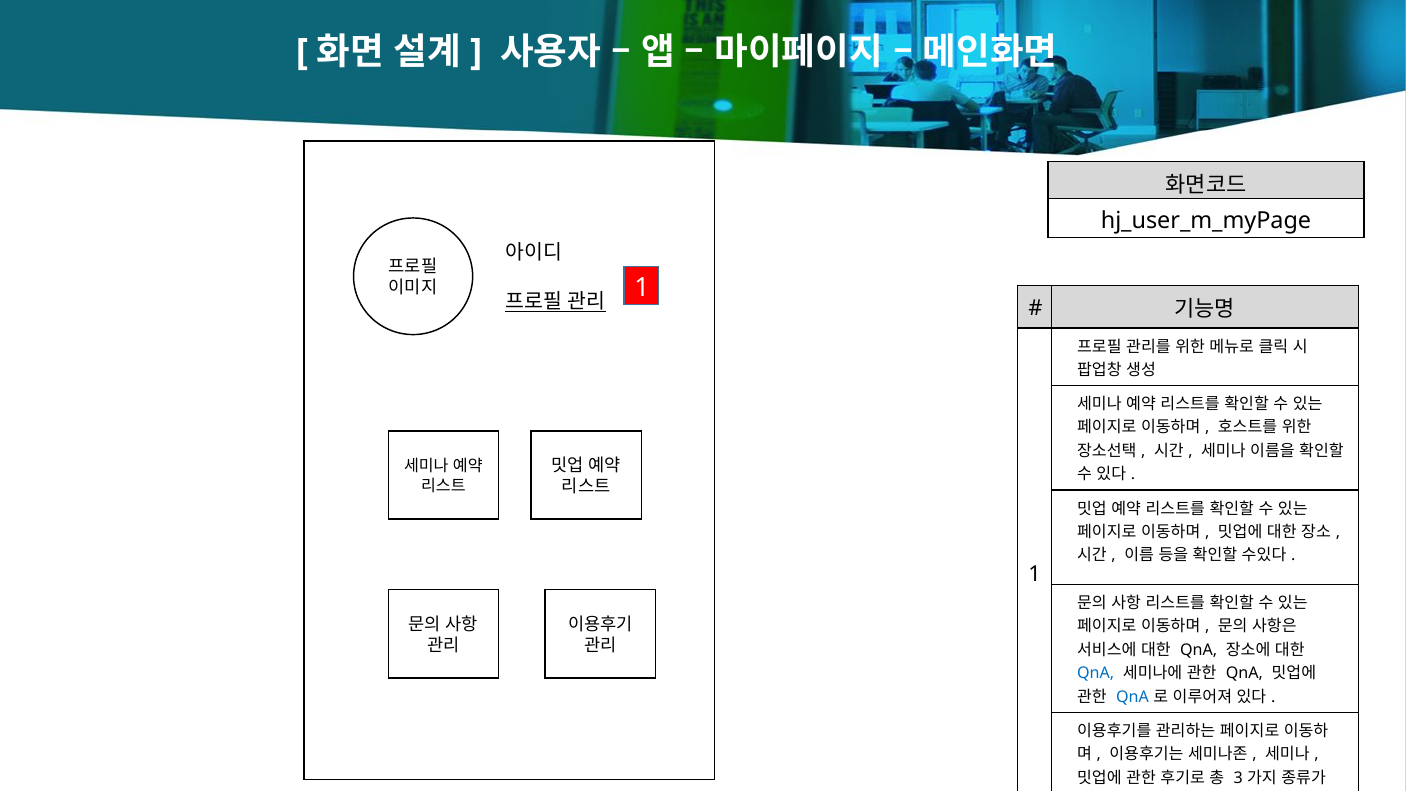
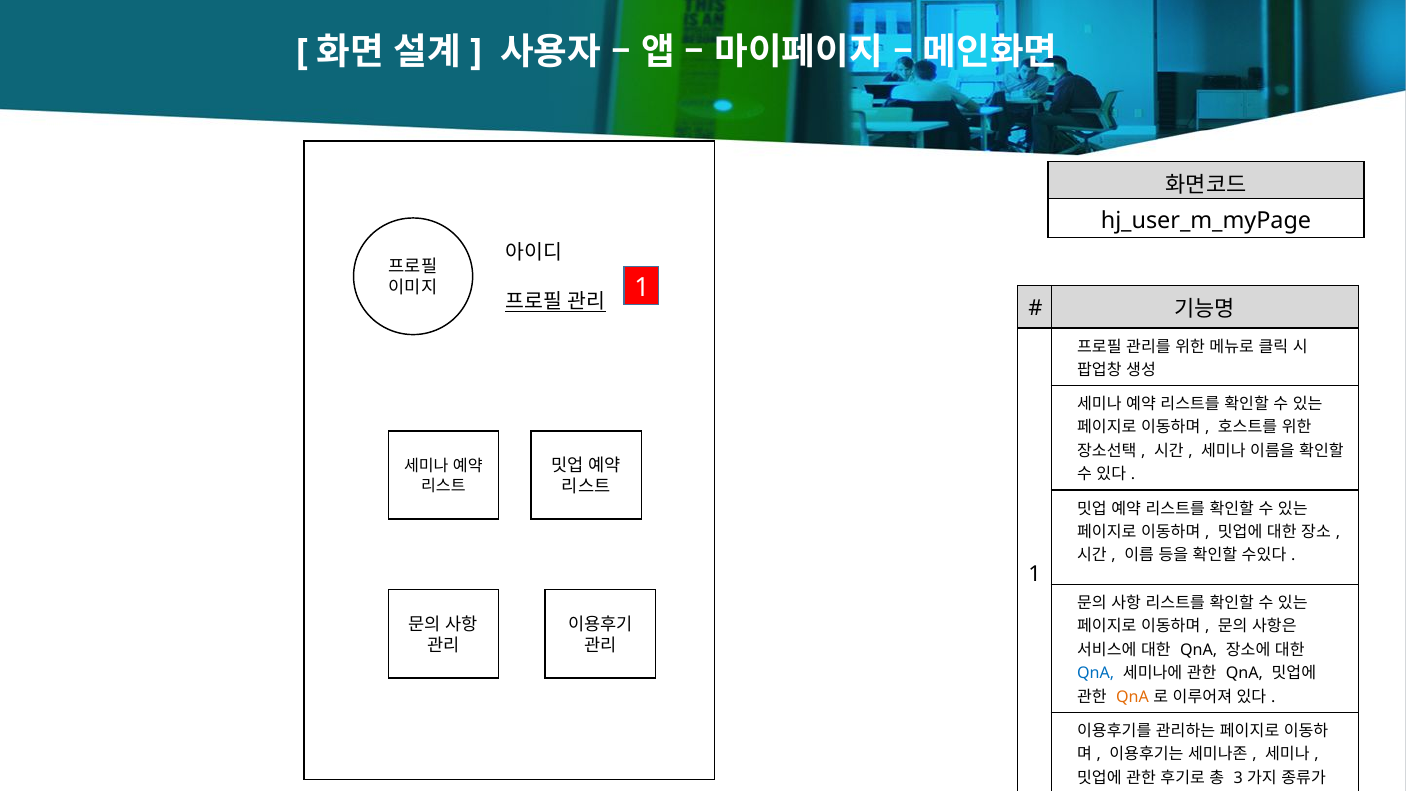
QnA colour: blue -> orange (1132, 697)
